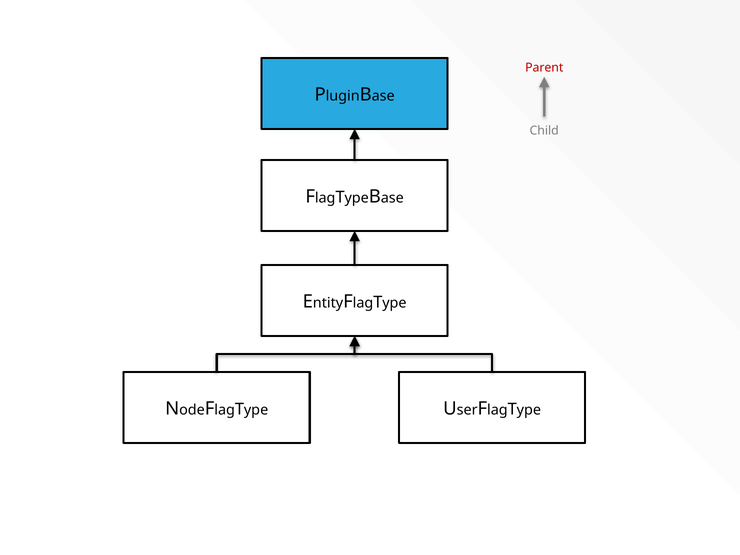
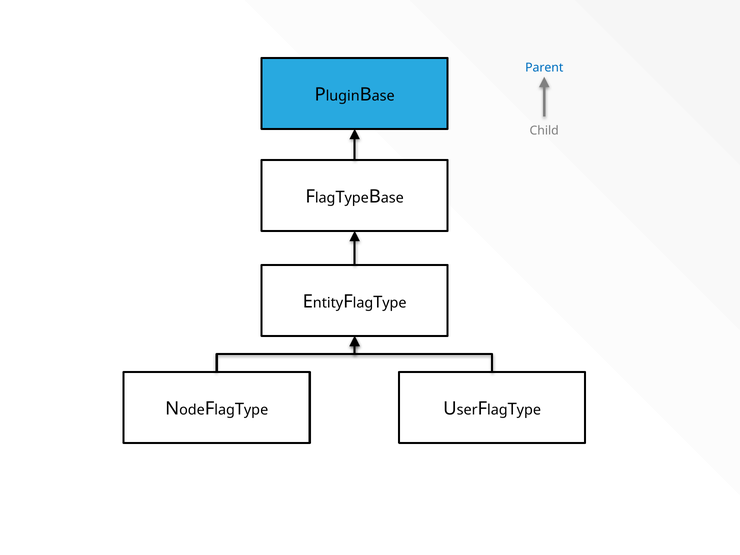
Parent colour: red -> blue (544, 68)
